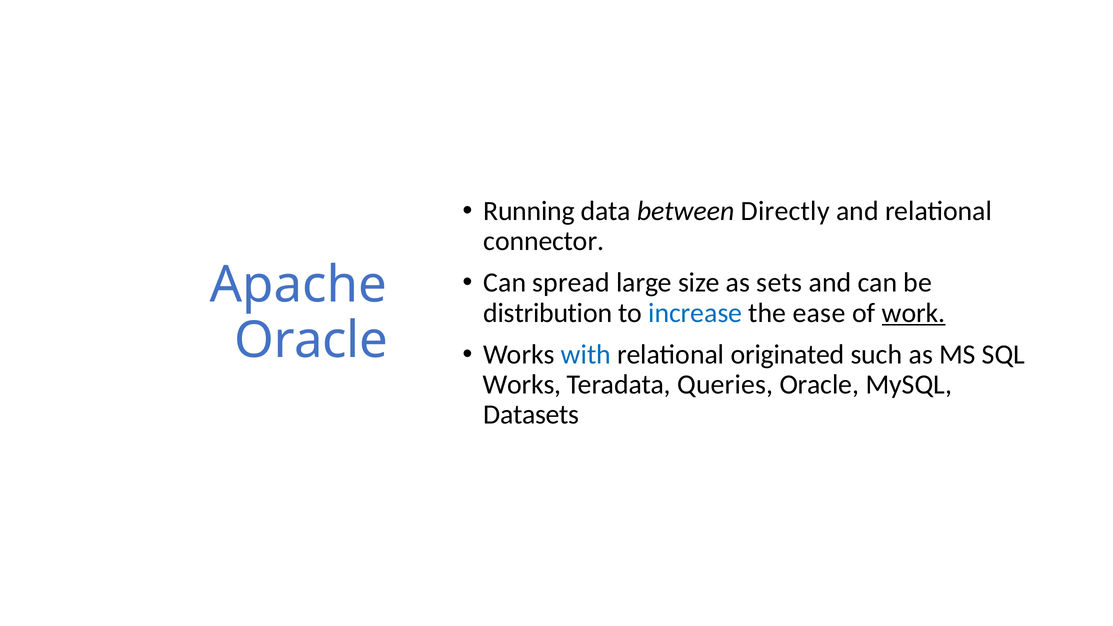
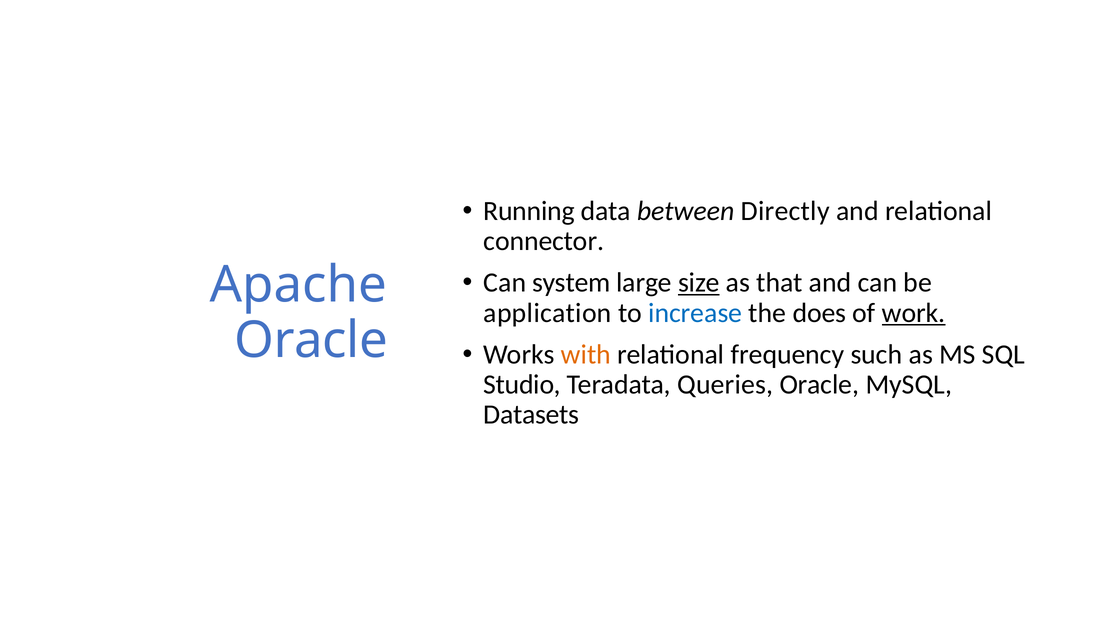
spread: spread -> system (571, 283)
size underline: none -> present (699, 283)
sets: sets -> that (780, 283)
distribution: distribution -> application (548, 313)
ease: ease -> does (819, 313)
with colour: blue -> orange (586, 354)
originated: originated -> frequency (787, 354)
Works: Works -> Studio (522, 385)
